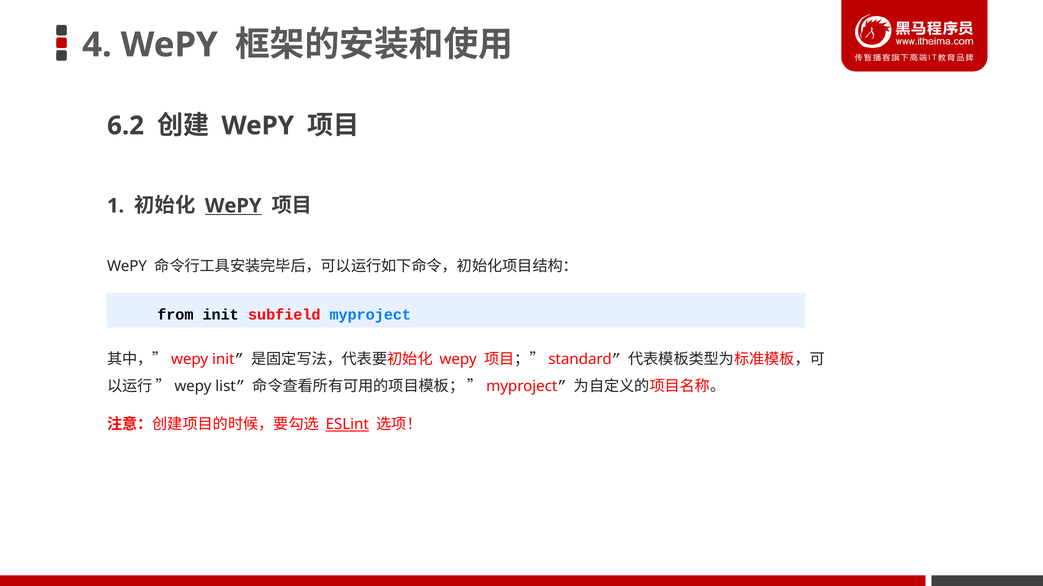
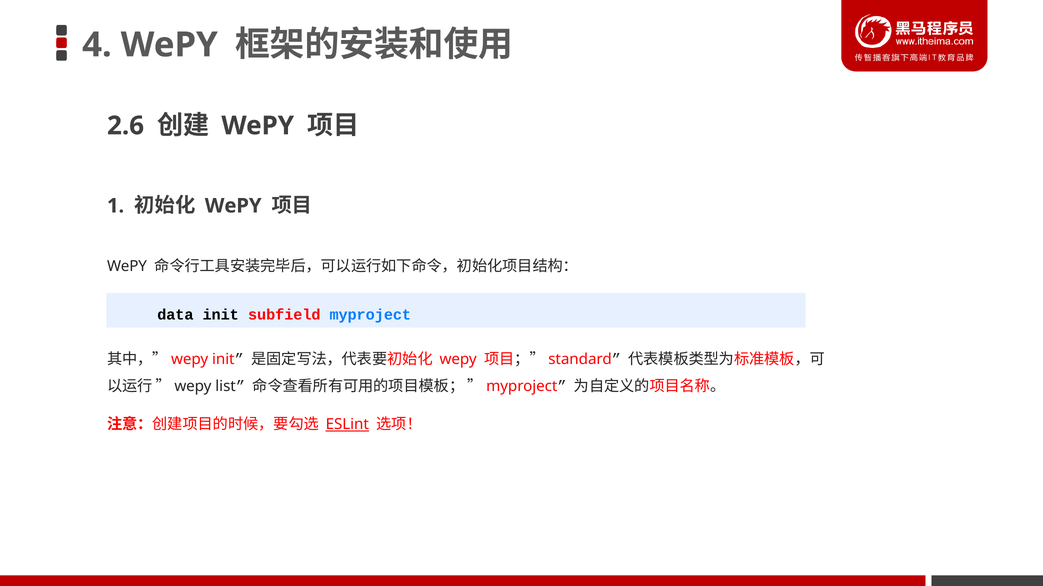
6.2: 6.2 -> 2.6 (126, 126)
WePY underline: present -> none (233, 206)
from: from -> data (175, 315)
